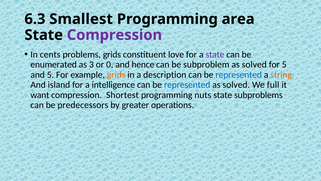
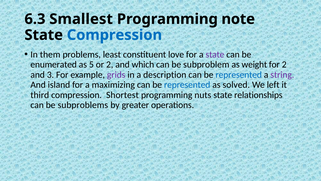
area: area -> note (238, 19)
Compression colour: purple -> blue (114, 35)
cents: cents -> them (50, 54)
problems grids: grids -> least (112, 54)
3: 3 -> 5 (91, 64)
or 0: 0 -> 2 (110, 64)
hence: hence -> which (143, 64)
solved: solved -> weight (254, 64)
for 5: 5 -> 2 (284, 64)
and 5: 5 -> 3 (50, 74)
grids colour: orange -> purple (116, 74)
string colour: orange -> purple (282, 74)
intelligence: intelligence -> maximizing (113, 85)
full: full -> left (273, 85)
want: want -> third (40, 95)
subproblems: subproblems -> relationships (258, 95)
predecessors: predecessors -> subproblems (83, 105)
